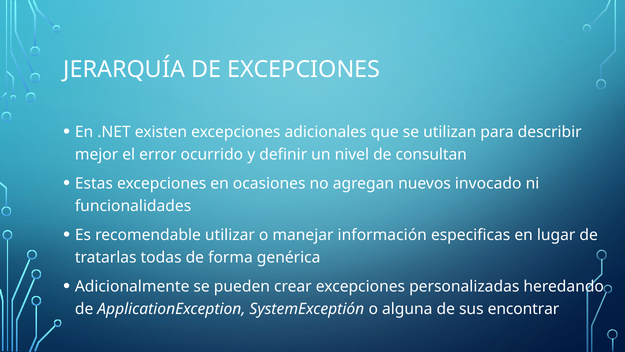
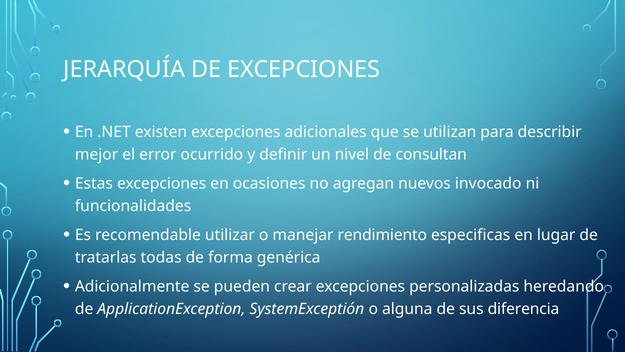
información: información -> rendimiento (382, 235)
encontrar: encontrar -> diferencia (523, 309)
